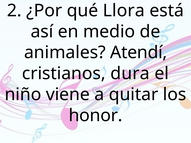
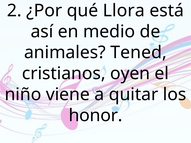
Atendí: Atendí -> Tened (139, 53)
dura: dura -> oyen (130, 74)
